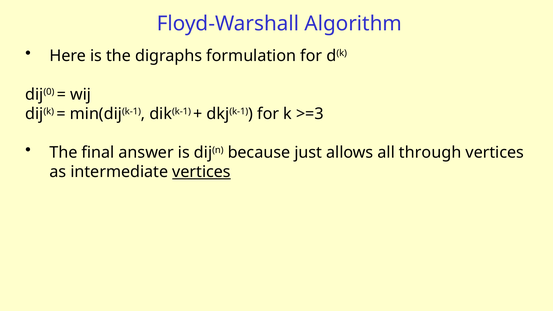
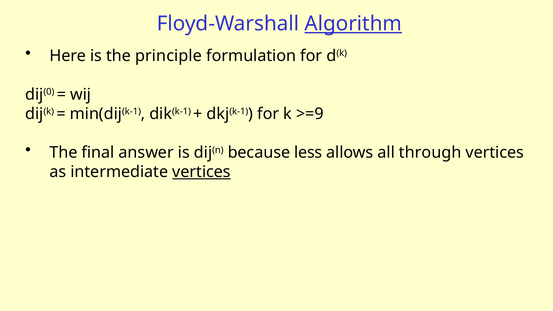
Algorithm underline: none -> present (353, 24)
digraphs: digraphs -> principle (169, 56)
>=3: >=3 -> >=9 (310, 114)
just: just -> less (308, 153)
